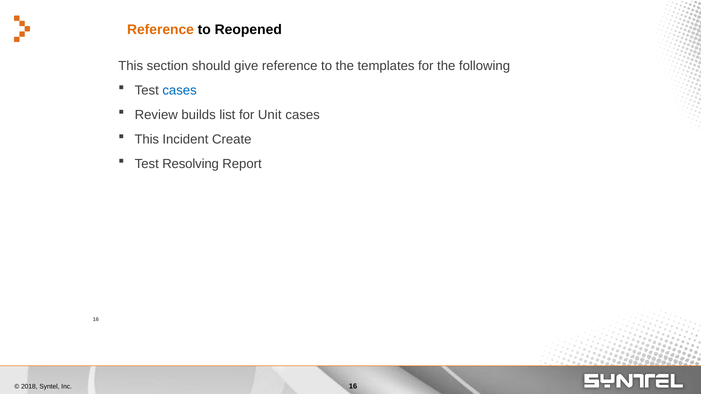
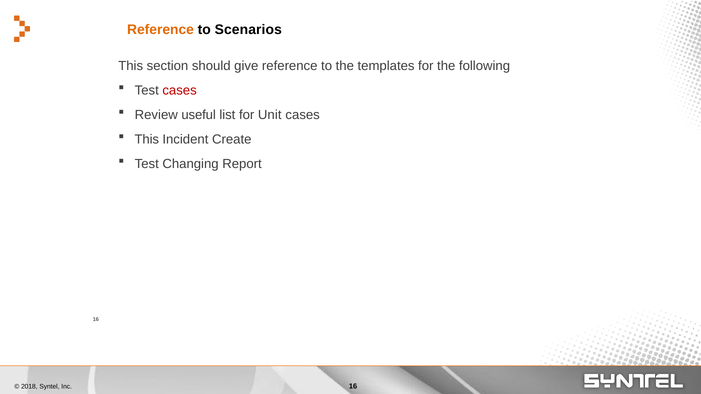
Reopened: Reopened -> Scenarios (248, 30)
cases colour: blue -> red (180, 90)
builds: builds -> useful (199, 115)
Resolving: Resolving -> Changing (191, 164)
